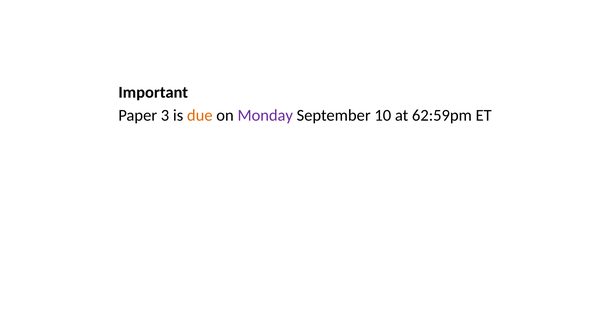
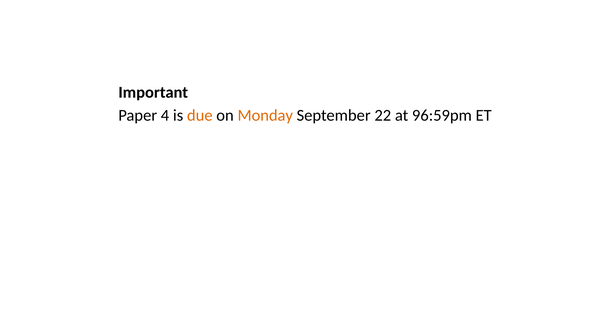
3: 3 -> 4 (165, 115)
Monday colour: purple -> orange (265, 115)
10: 10 -> 22 (383, 115)
62:59pm: 62:59pm -> 96:59pm (442, 115)
